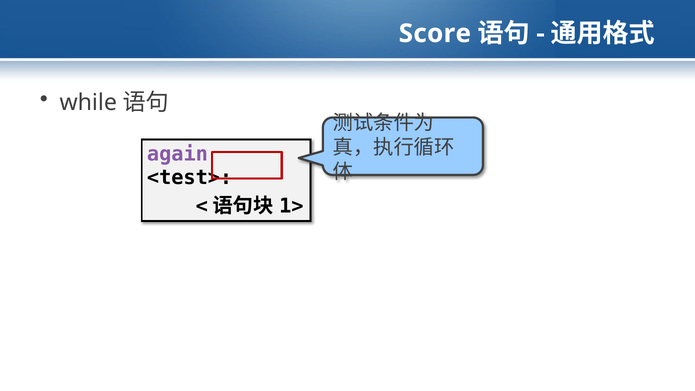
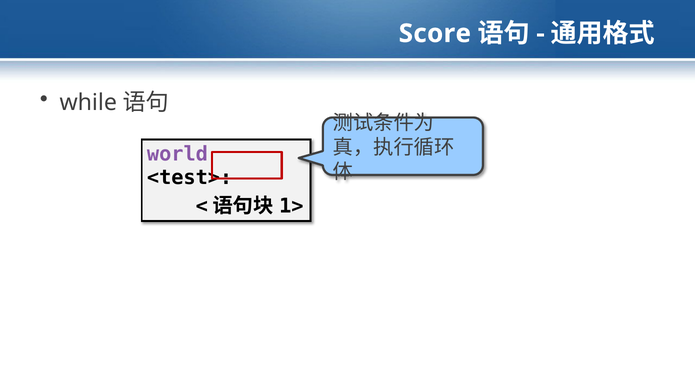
again: again -> world (177, 154)
